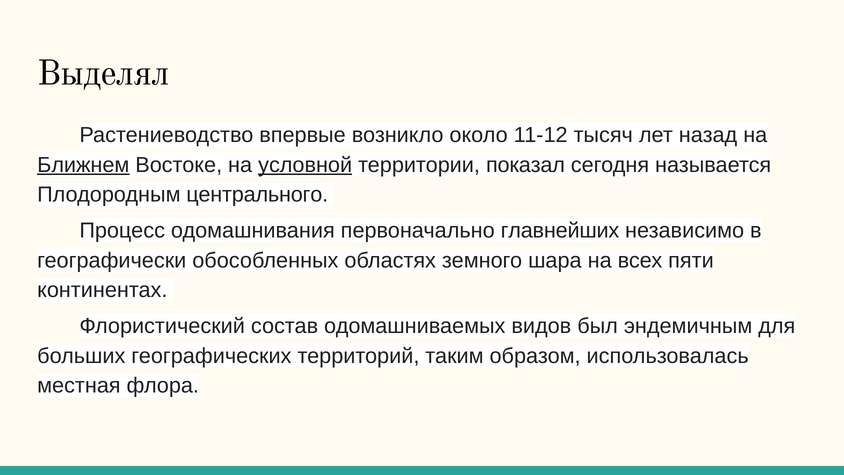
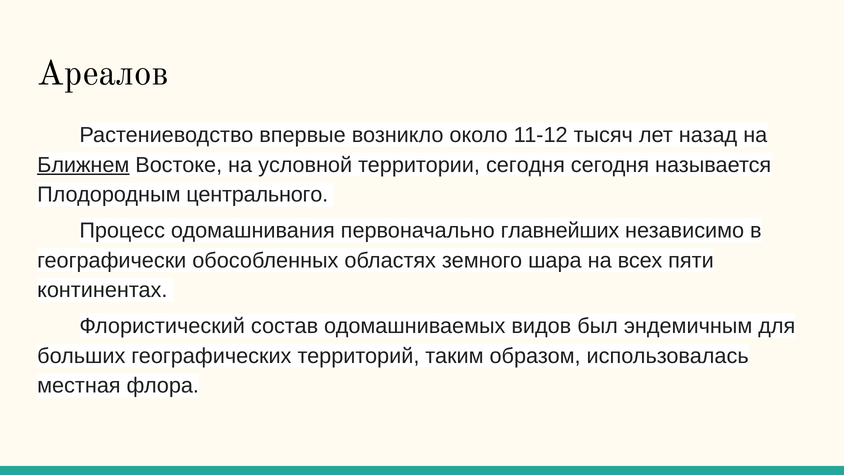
Выделял: Выделял -> Ареалов (103, 73)
условной underline: present -> none (305, 165)
территории показал: показал -> сегодня (525, 165)
